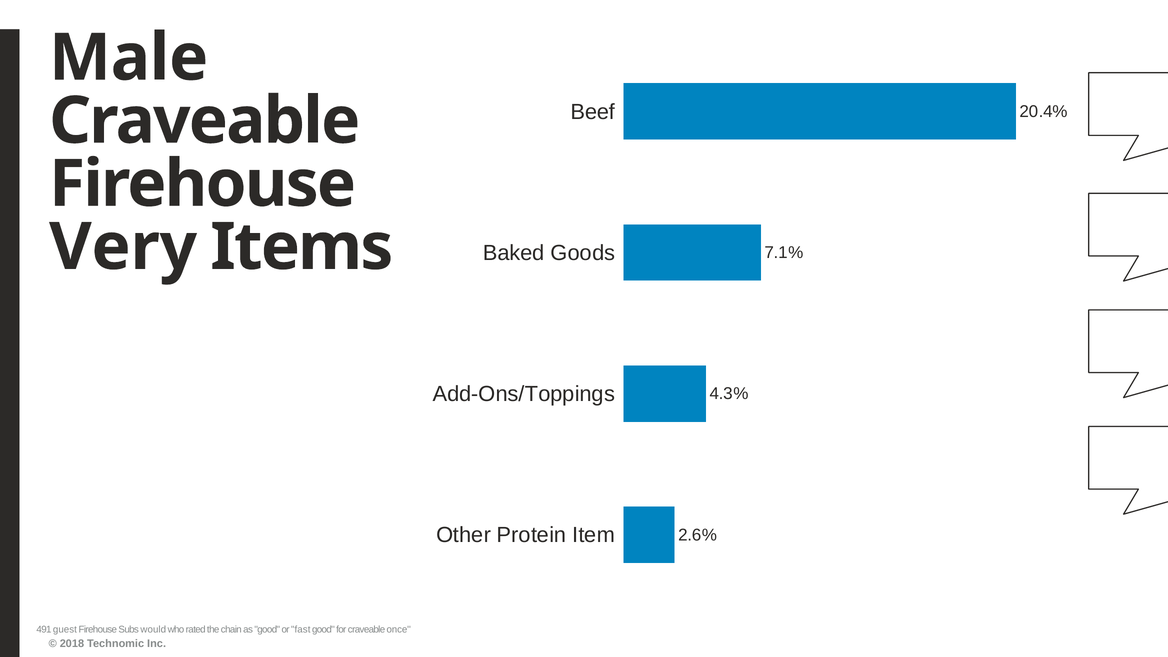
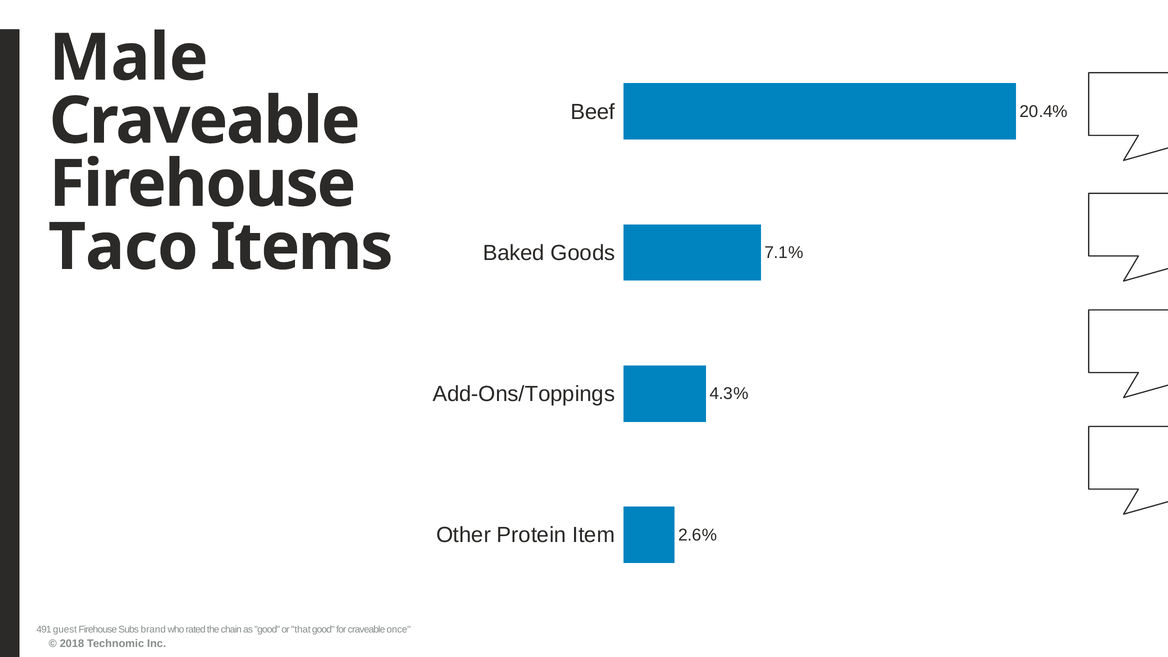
Very: Very -> Taco (123, 247)
would: would -> brand (153, 630)
fast: fast -> that (301, 630)
